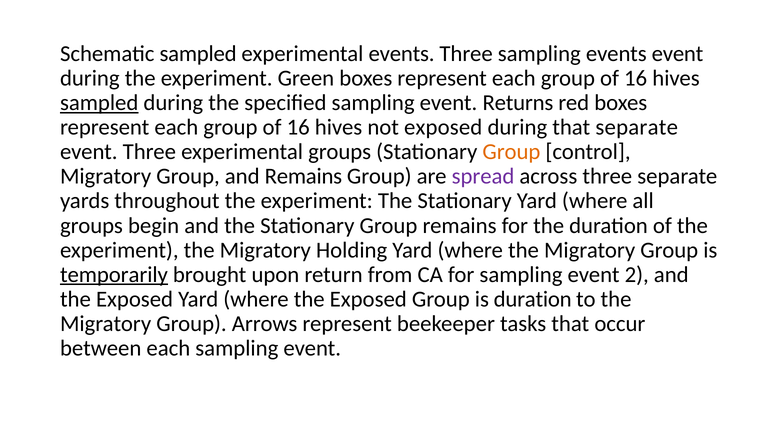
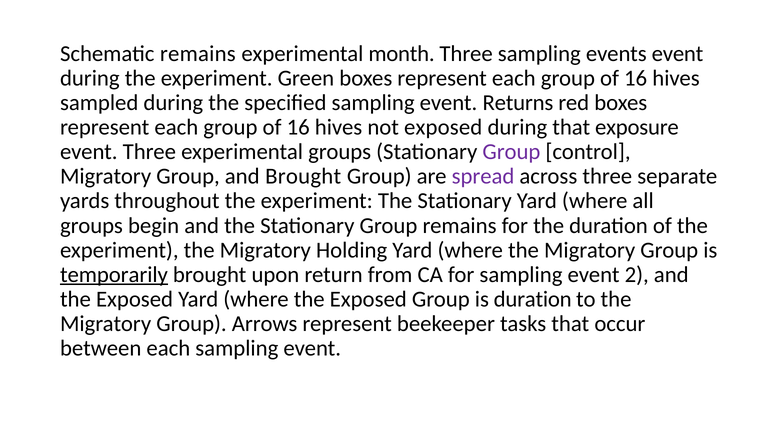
Schematic sampled: sampled -> remains (198, 54)
experimental events: events -> month (402, 54)
sampled underline: present -> none (99, 103)
that separate: separate -> exposure (637, 127)
Group colour: orange -> purple (511, 152)
and Remains: Remains -> Brought (303, 177)
